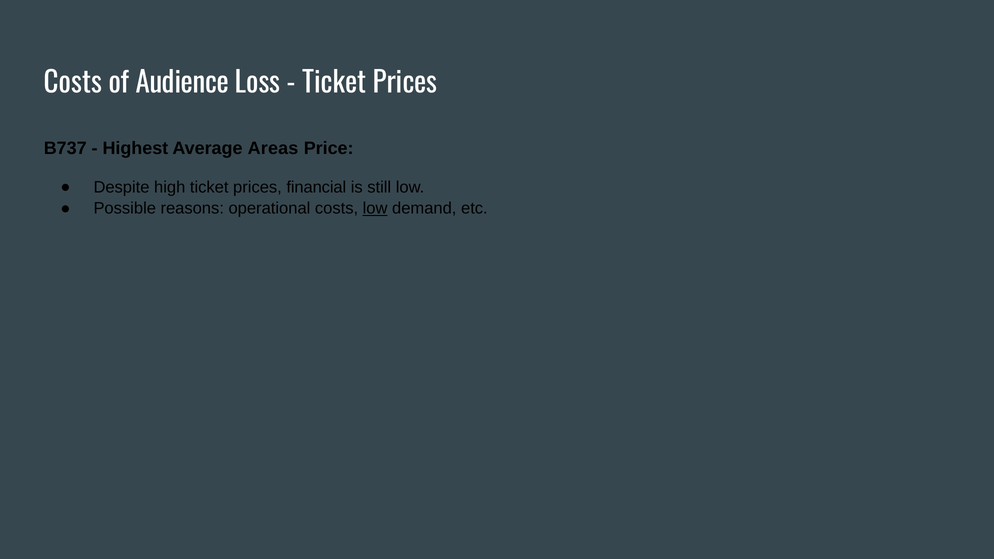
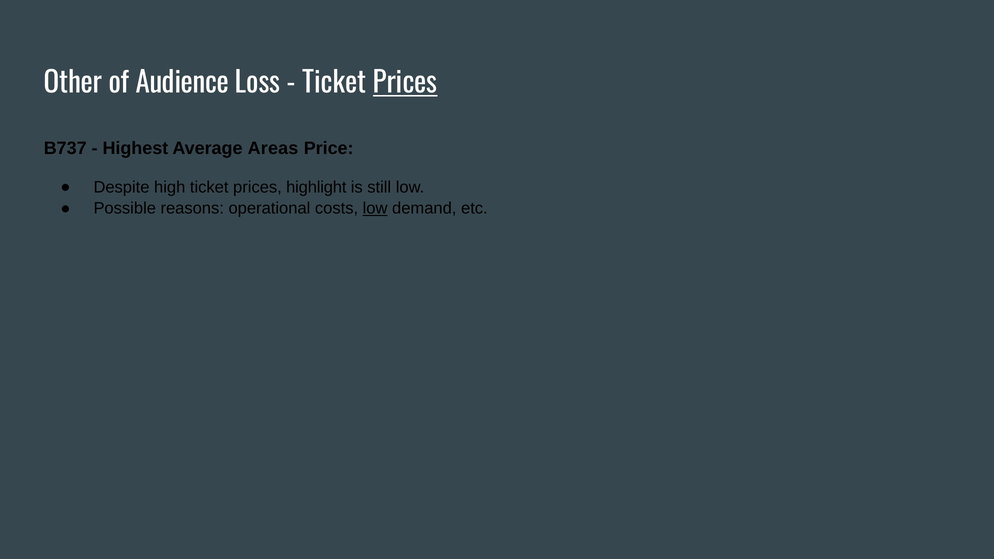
Costs: Costs -> Other (73, 83)
Prices underline: none -> present (405, 83)
financial: financial -> highlight (316, 187)
